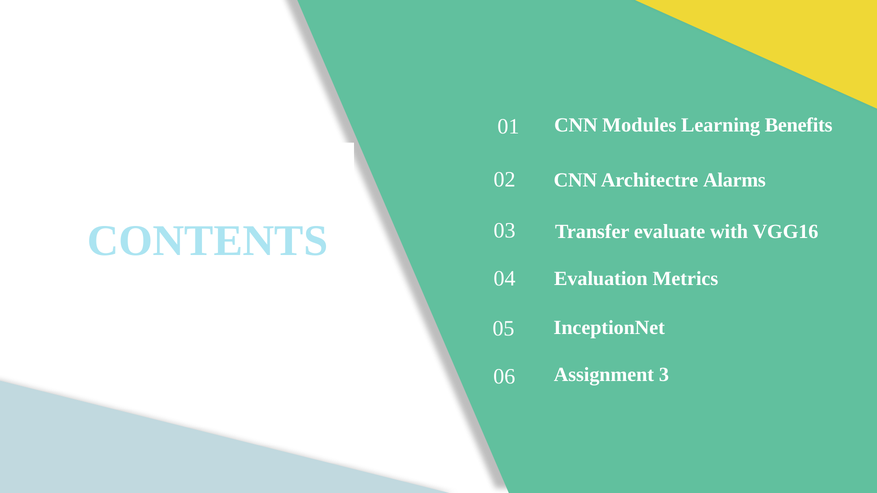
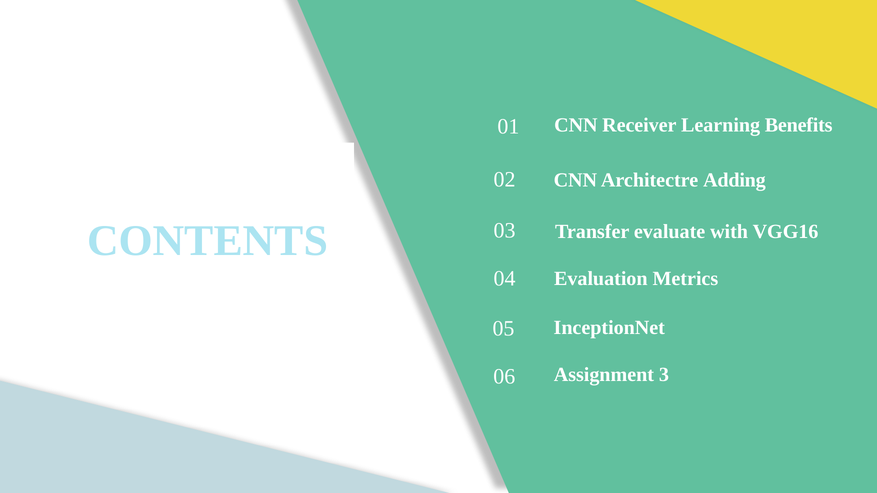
Modules: Modules -> Receiver (639, 125)
Alarms: Alarms -> Adding (734, 180)
